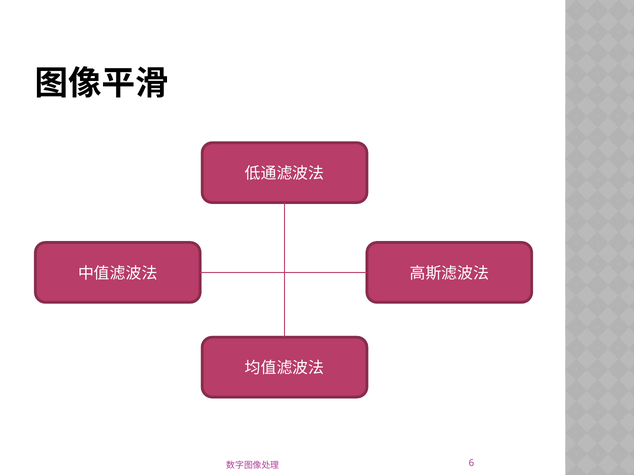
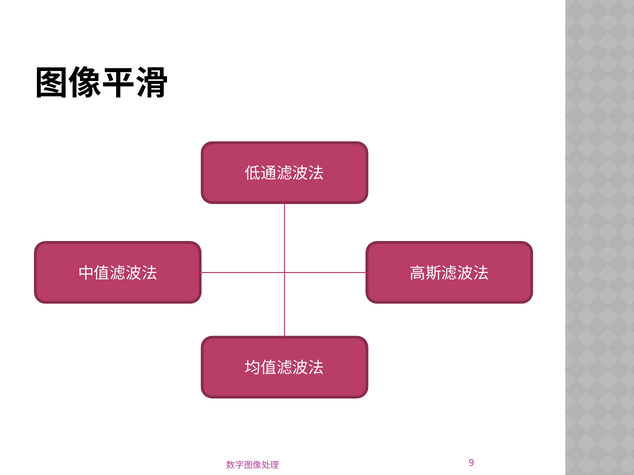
6: 6 -> 9 (472, 464)
